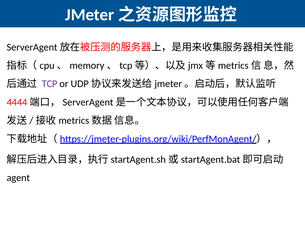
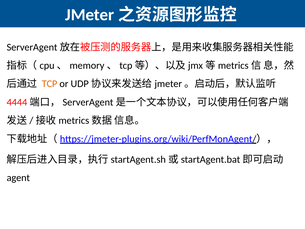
TCP colour: purple -> orange (50, 84)
